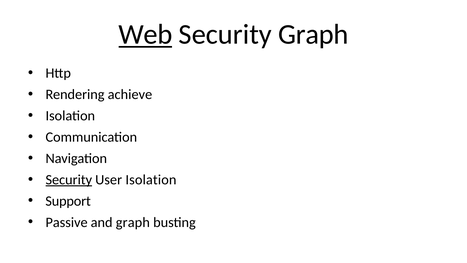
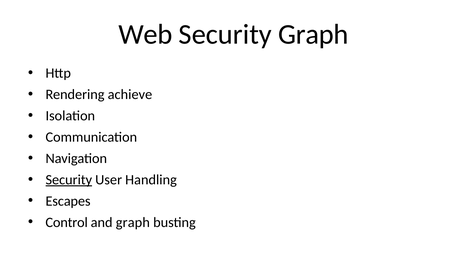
Web underline: present -> none (145, 34)
User Isolation: Isolation -> Handling (151, 180)
Support: Support -> Escapes (68, 201)
Passive: Passive -> Control (67, 222)
